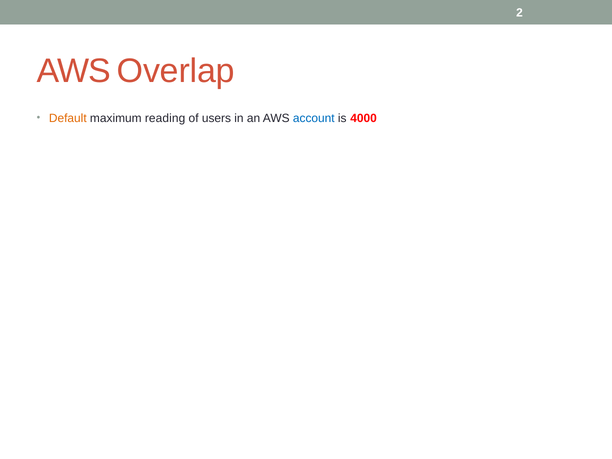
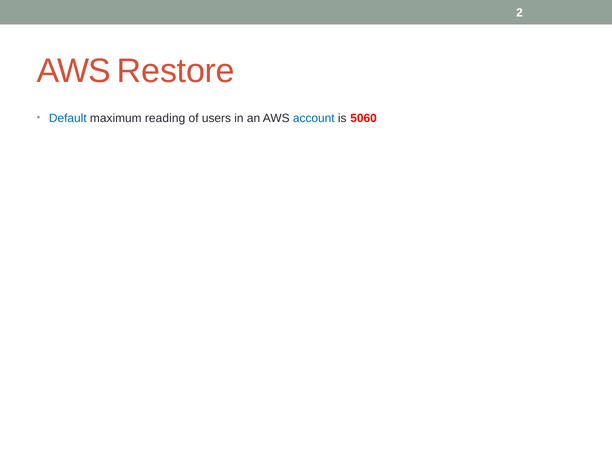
Overlap: Overlap -> Restore (176, 71)
Default colour: orange -> blue (68, 118)
4000: 4000 -> 5060 (364, 118)
